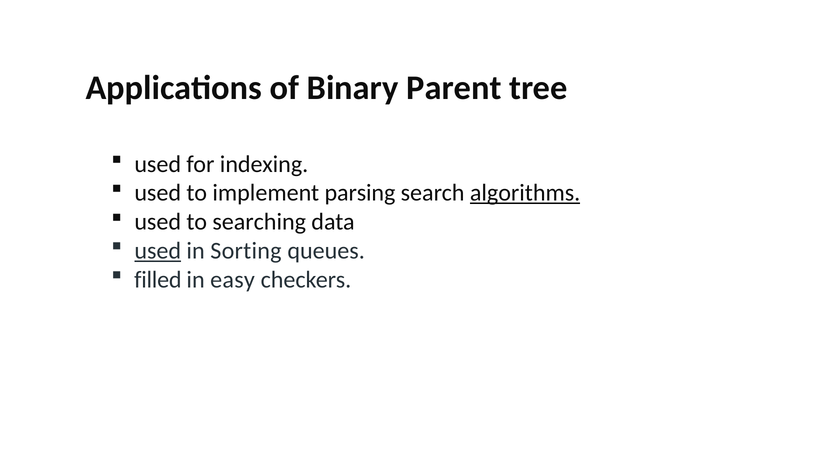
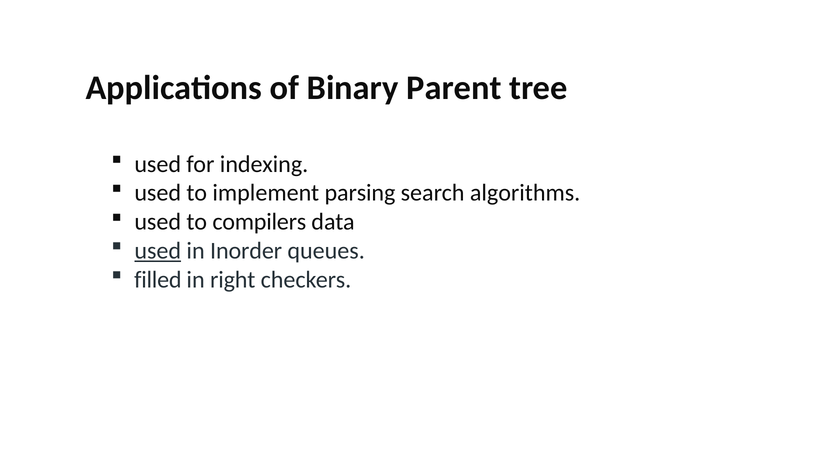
algorithms underline: present -> none (525, 193)
searching: searching -> compilers (259, 222)
Sorting: Sorting -> Inorder (246, 251)
easy: easy -> right (233, 280)
